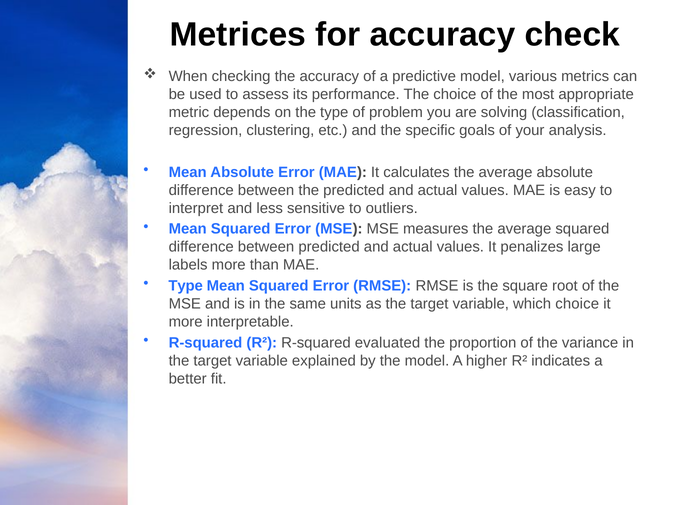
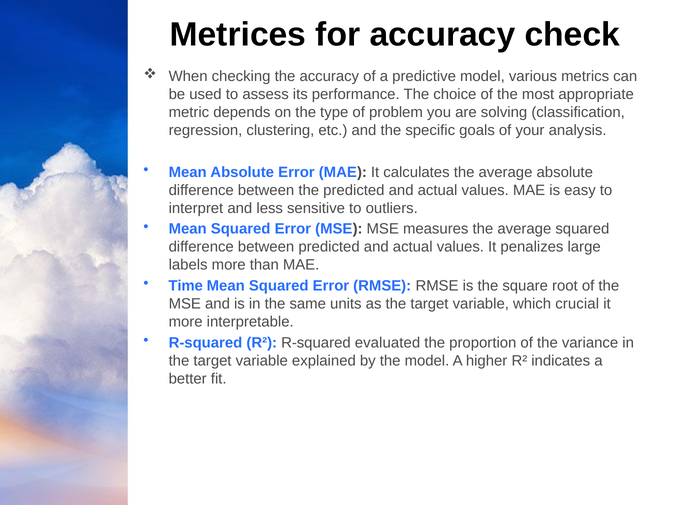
Type: Type -> Time (186, 286)
which choice: choice -> crucial (577, 304)
